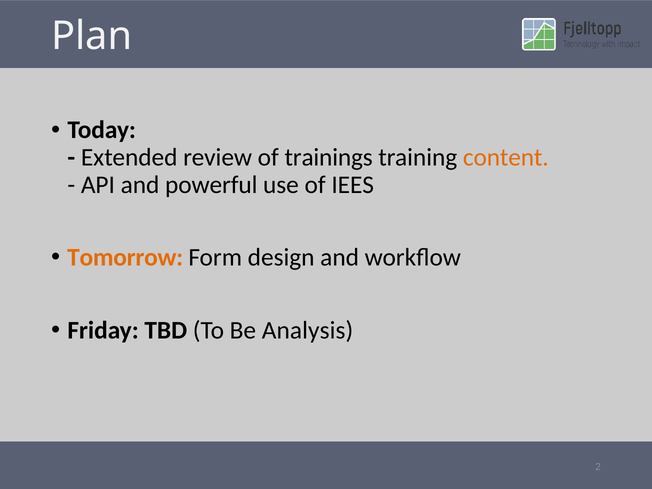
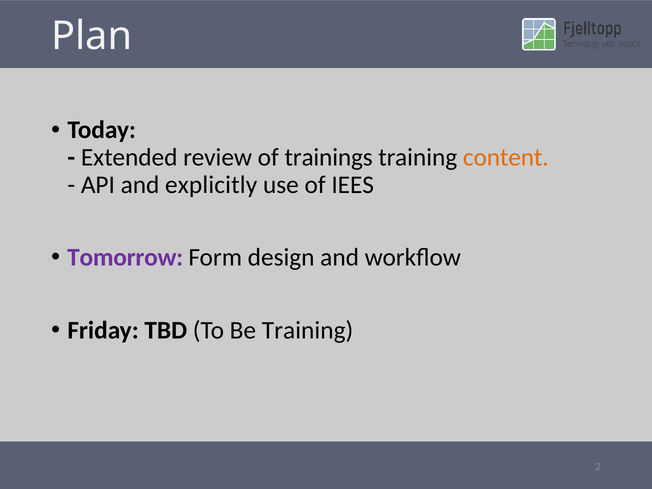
powerful: powerful -> explicitly (211, 185)
Tomorrow colour: orange -> purple (125, 258)
Be Analysis: Analysis -> Training (308, 330)
